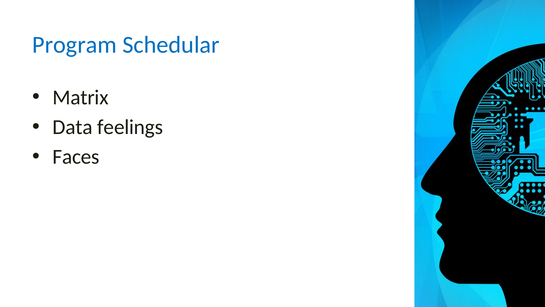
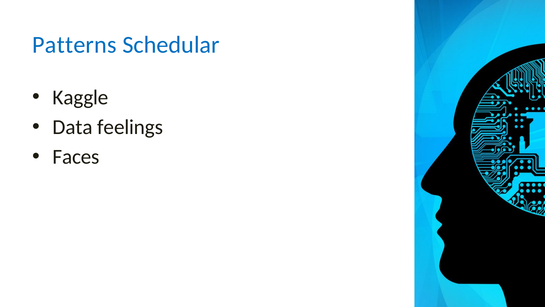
Program: Program -> Patterns (74, 45)
Matrix: Matrix -> Kaggle (81, 97)
